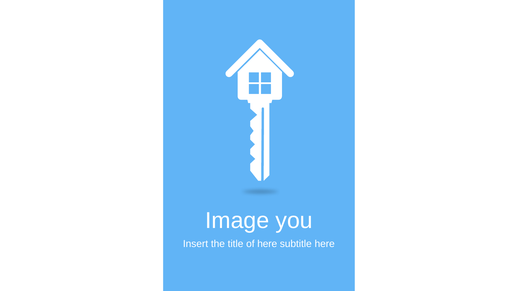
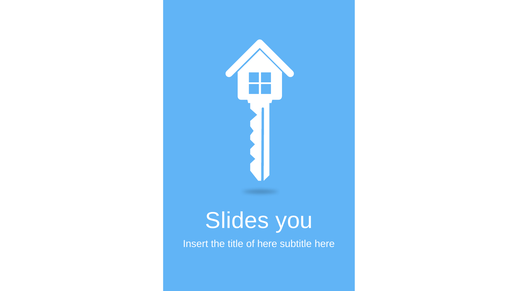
Image: Image -> Slides (237, 221)
